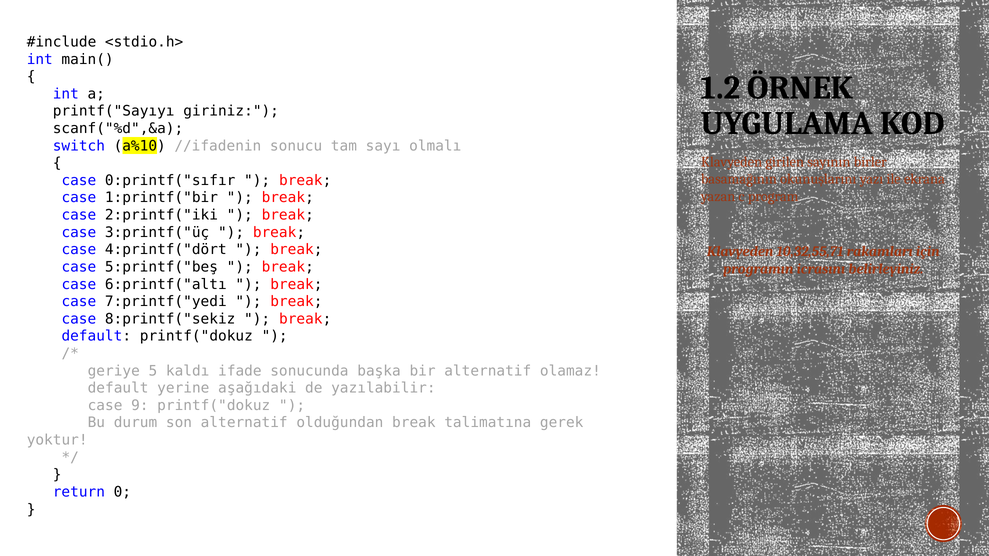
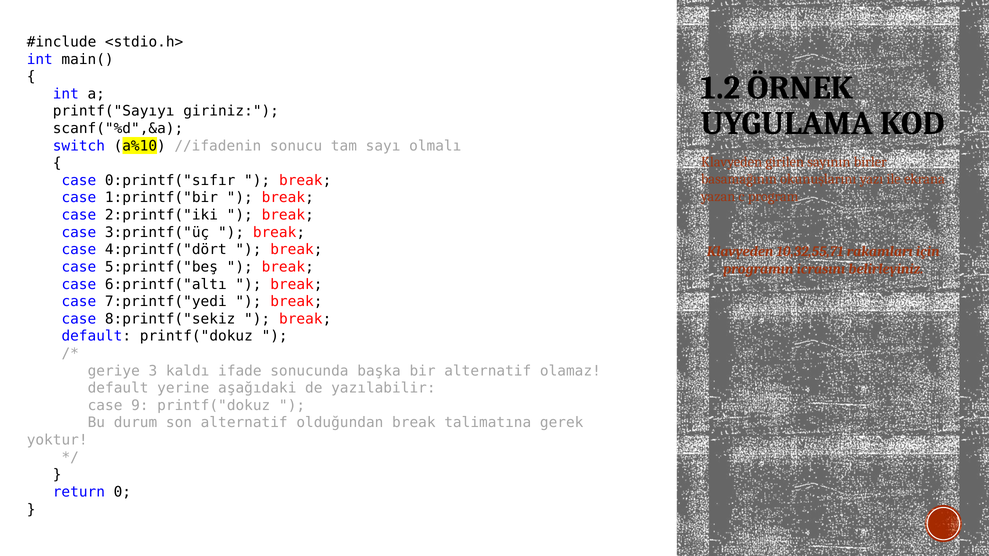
5: 5 -> 3 (153, 371)
